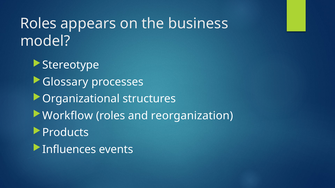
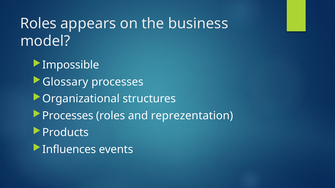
Stereotype: Stereotype -> Impossible (71, 65)
Workflow: Workflow -> Processes (68, 116)
reorganization: reorganization -> reprezentation (192, 116)
